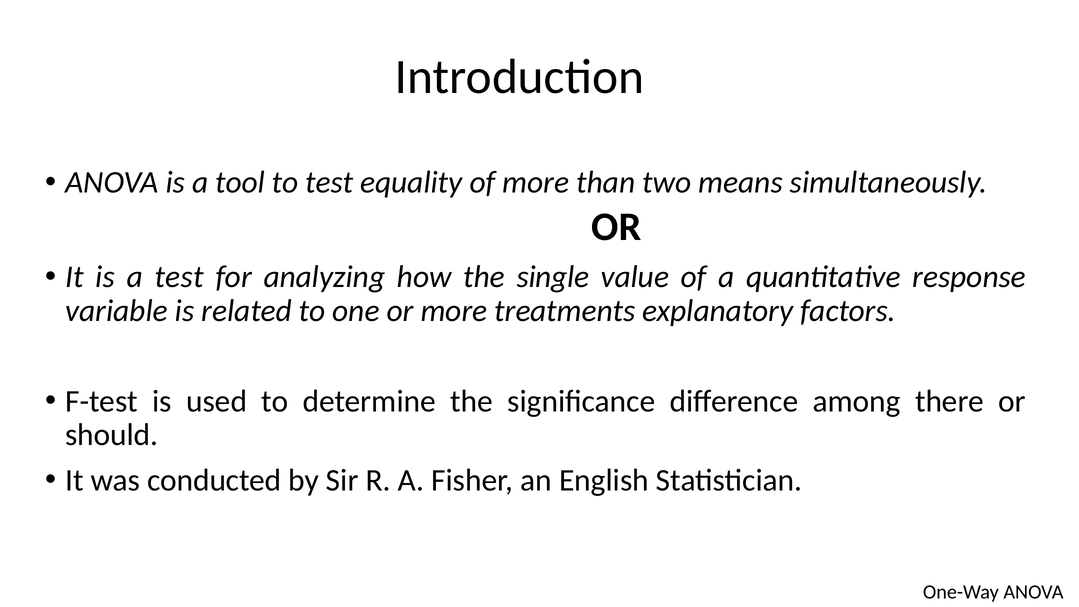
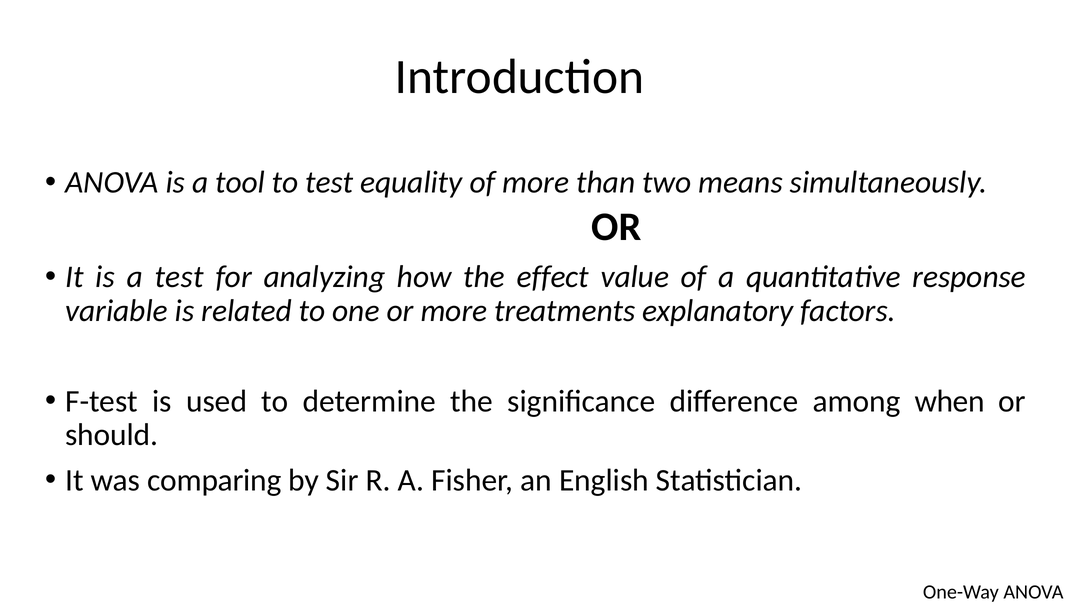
single: single -> effect (553, 277)
there: there -> when (950, 401)
conducted: conducted -> comparing (214, 480)
